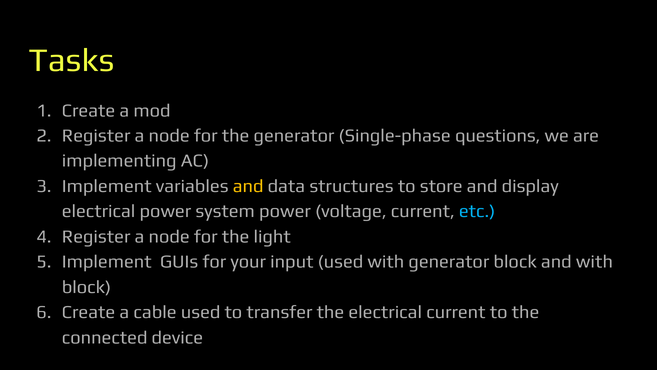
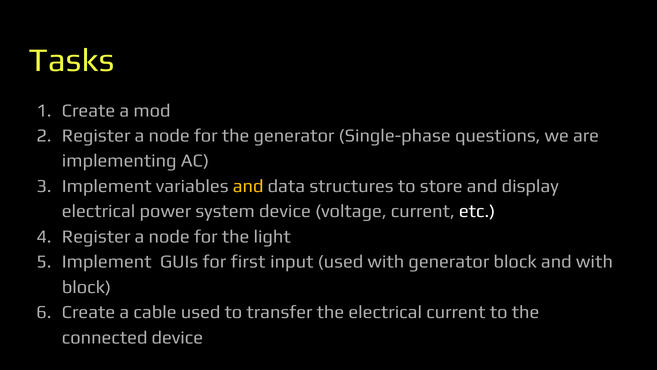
system power: power -> device (285, 211)
etc colour: light blue -> white (477, 211)
your: your -> first (248, 262)
